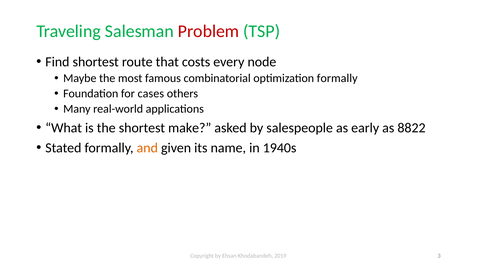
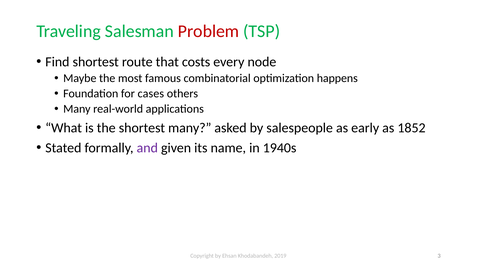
optimization formally: formally -> happens (337, 78)
shortest make: make -> many (190, 128)
8822: 8822 -> 1852 (412, 128)
and colour: orange -> purple (147, 148)
